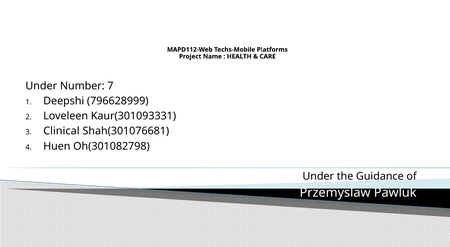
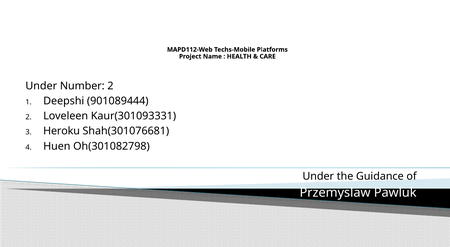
Number 7: 7 -> 2 (110, 86)
796628999: 796628999 -> 901089444 (118, 101)
Clinical: Clinical -> Heroku (62, 131)
